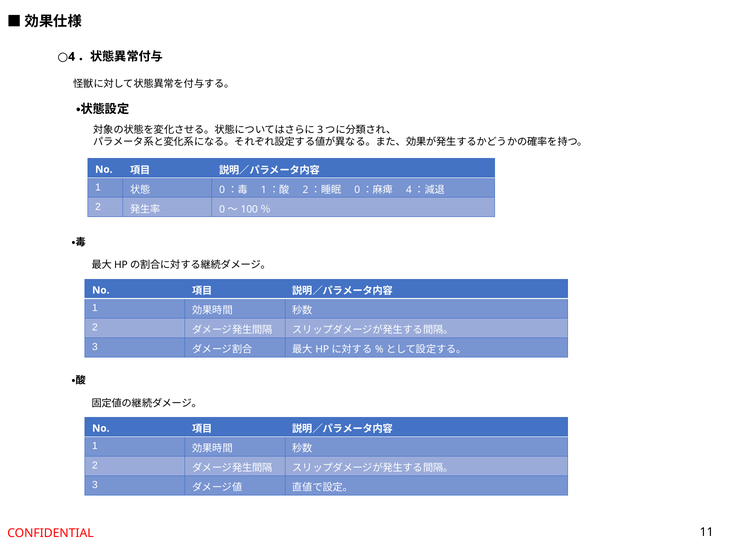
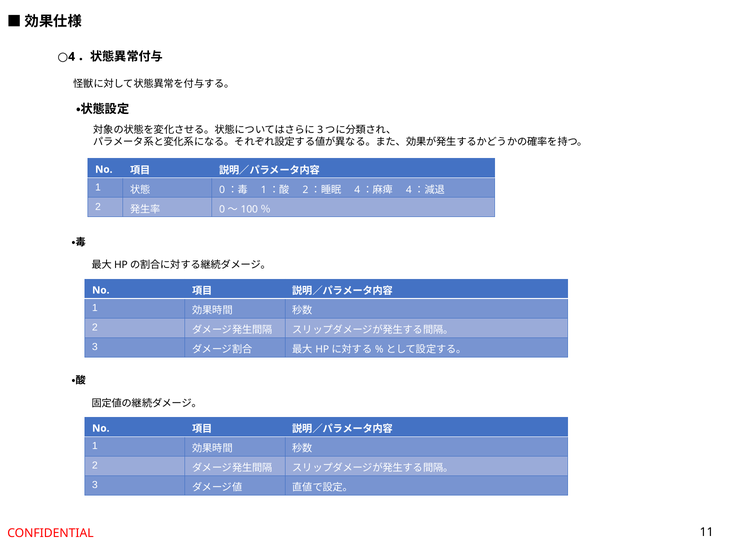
0: 0 -> 4 (357, 190)
